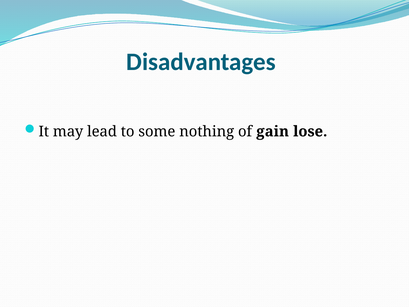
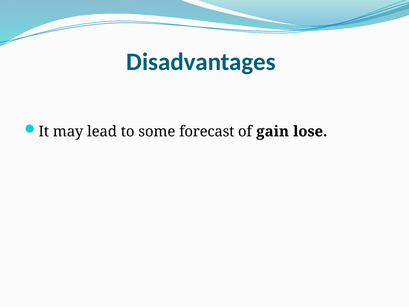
nothing: nothing -> forecast (207, 131)
